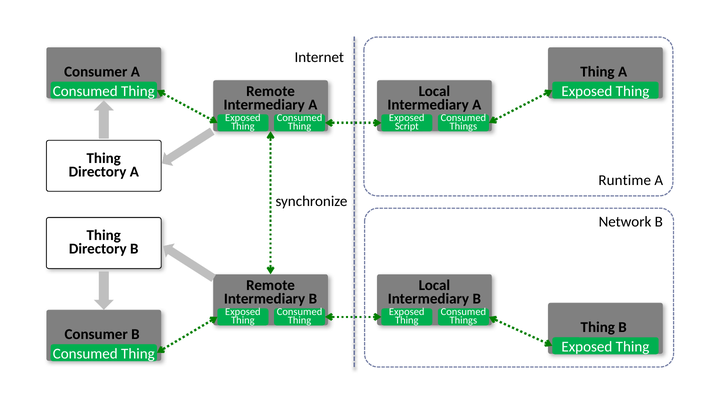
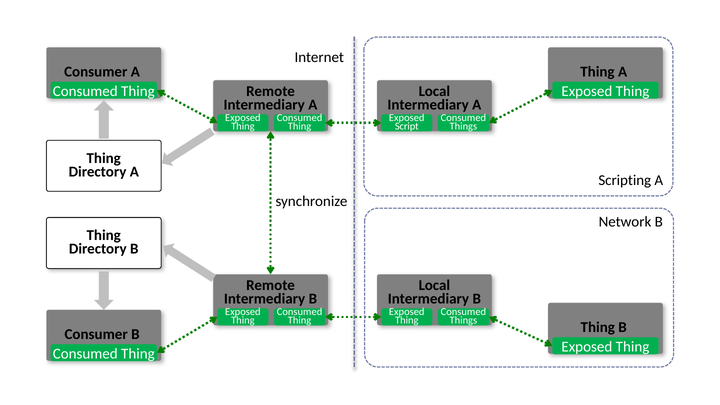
Runtime: Runtime -> Scripting (625, 180)
